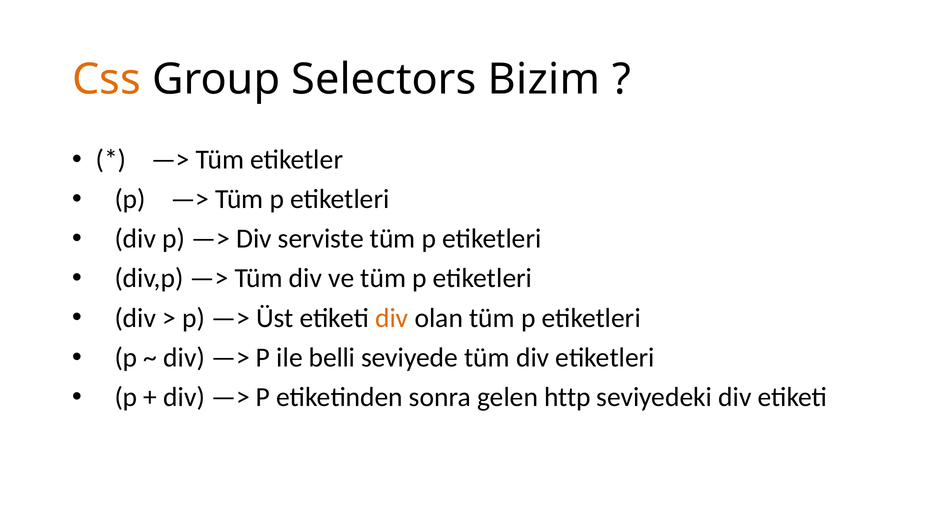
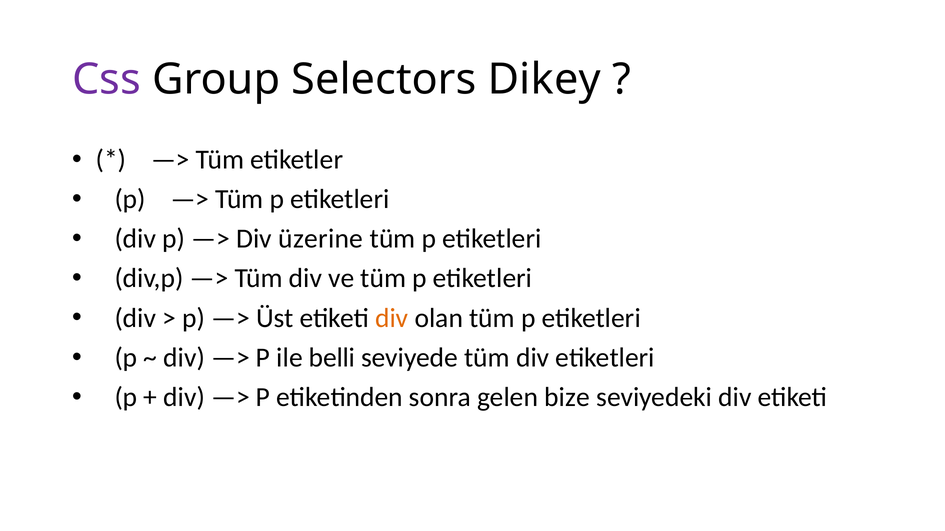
Css colour: orange -> purple (106, 79)
Bizim: Bizim -> Dikey (544, 79)
serviste: serviste -> üzerine (321, 239)
http: http -> bize (567, 398)
